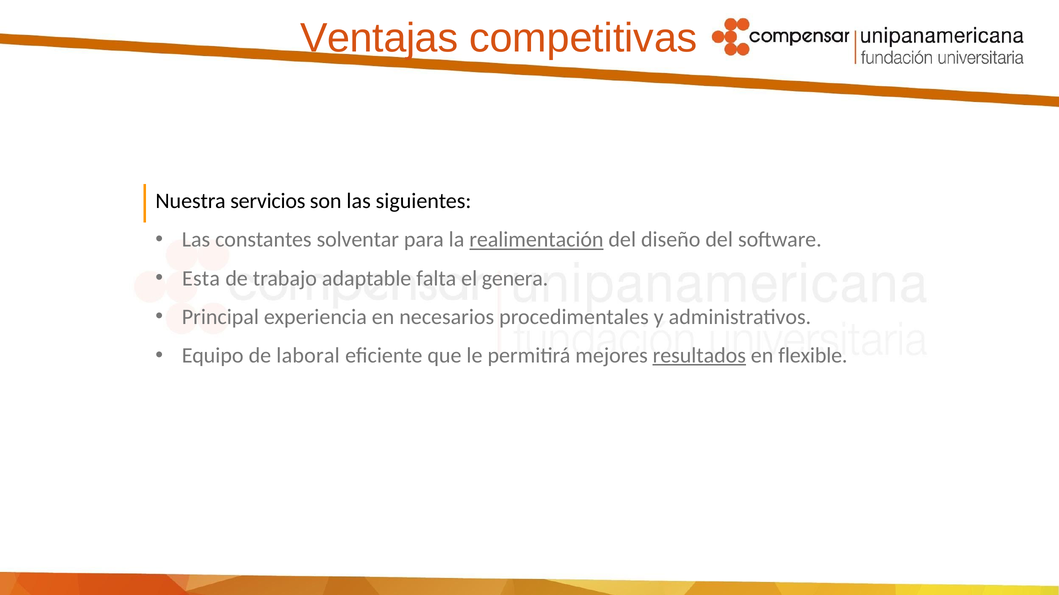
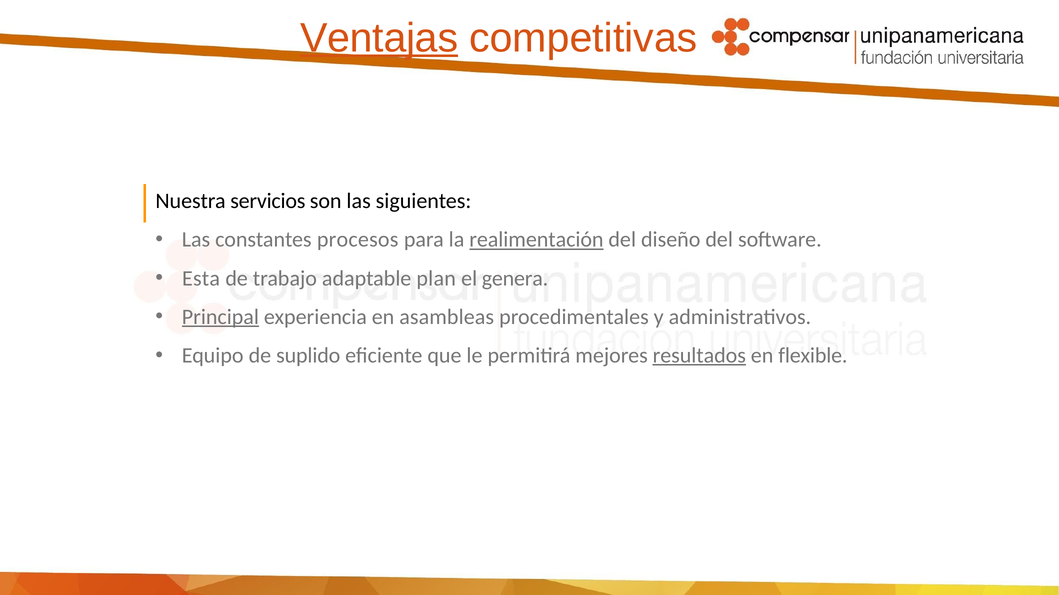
Ventajas underline: none -> present (379, 38)
solventar: solventar -> procesos (358, 240)
falta: falta -> plan (436, 279)
Principal underline: none -> present (220, 317)
necesarios: necesarios -> asambleas (447, 317)
laboral: laboral -> suplido (308, 356)
